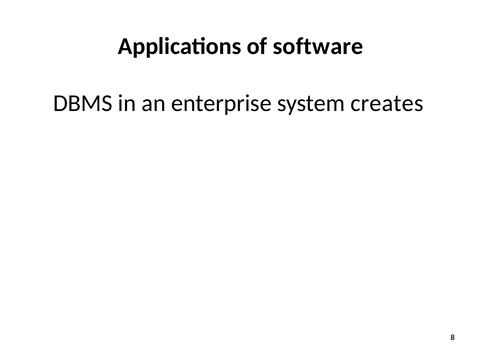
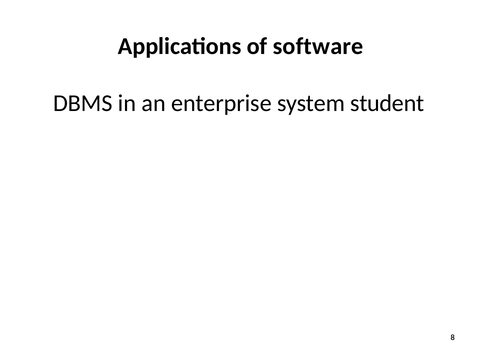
creates: creates -> student (387, 103)
